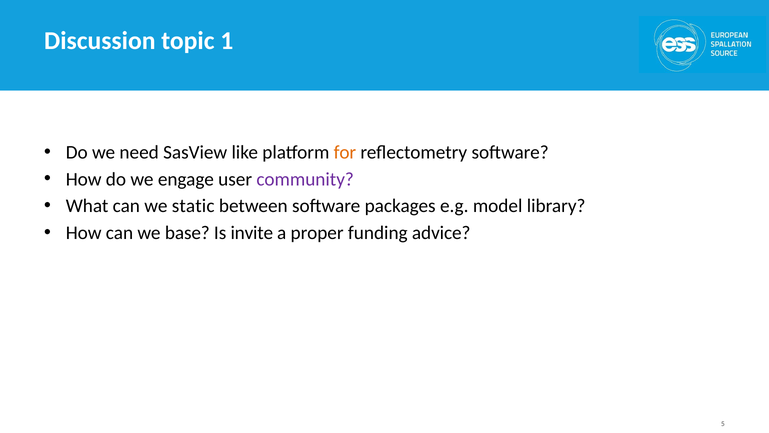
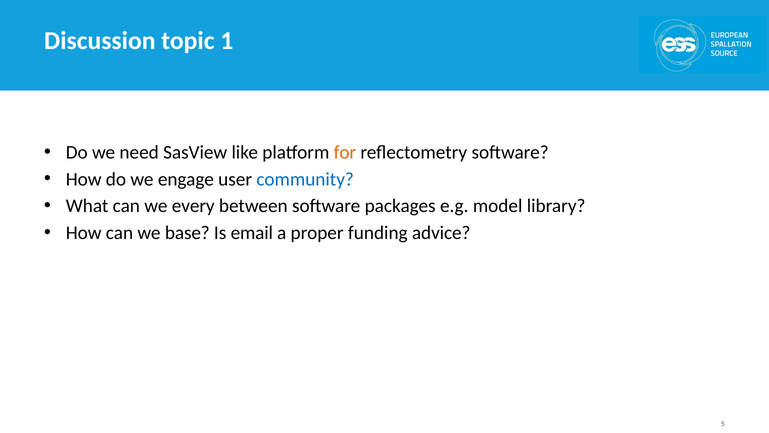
community colour: purple -> blue (305, 179)
static: static -> every (193, 206)
invite: invite -> email (252, 233)
